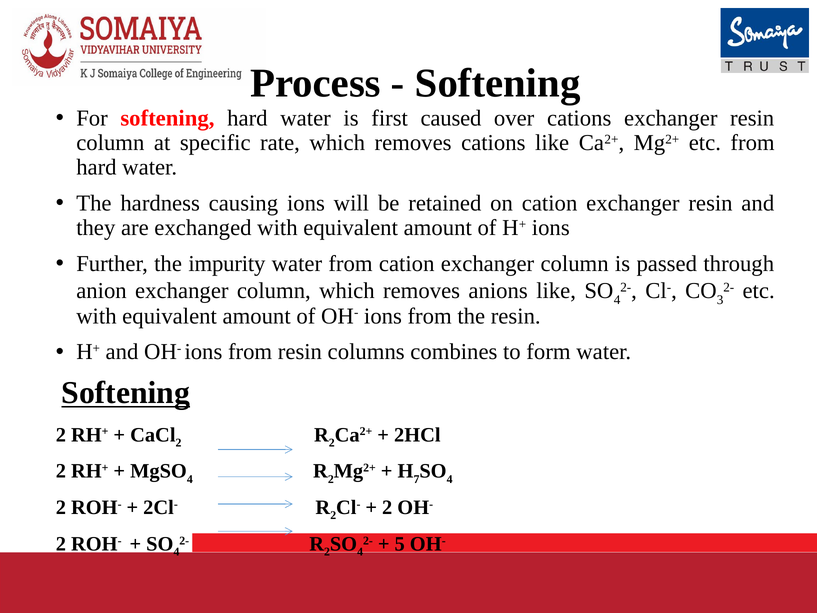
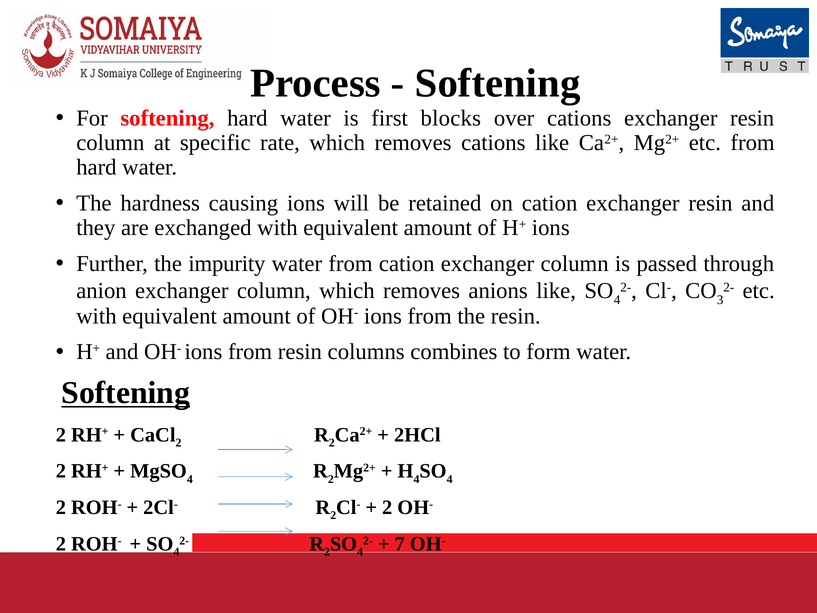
caused: caused -> blocks (451, 118)
7: 7 -> 4 (417, 479)
5: 5 -> 7 (400, 544)
